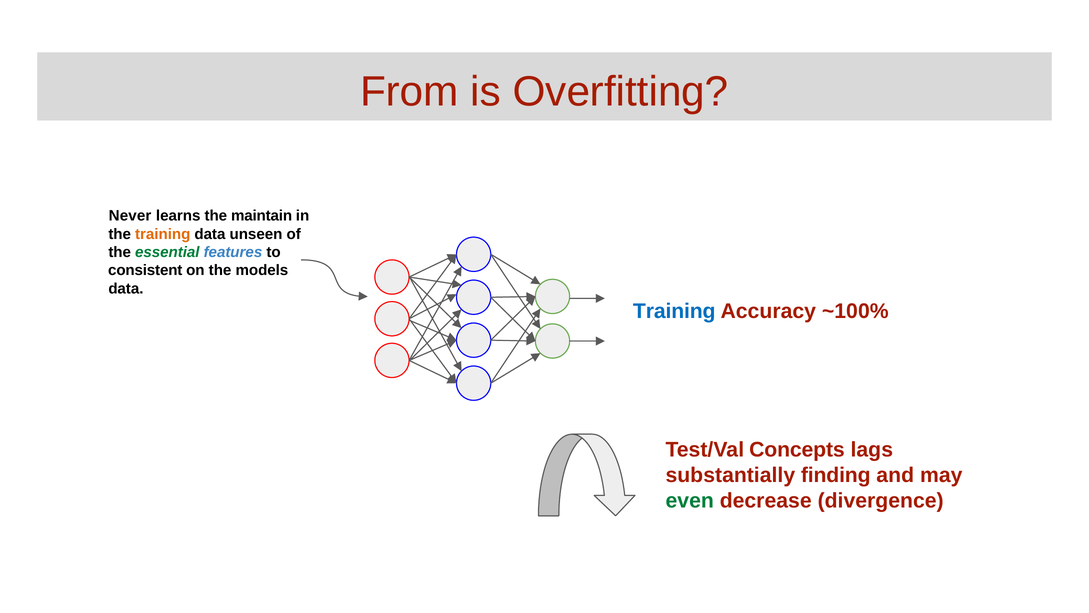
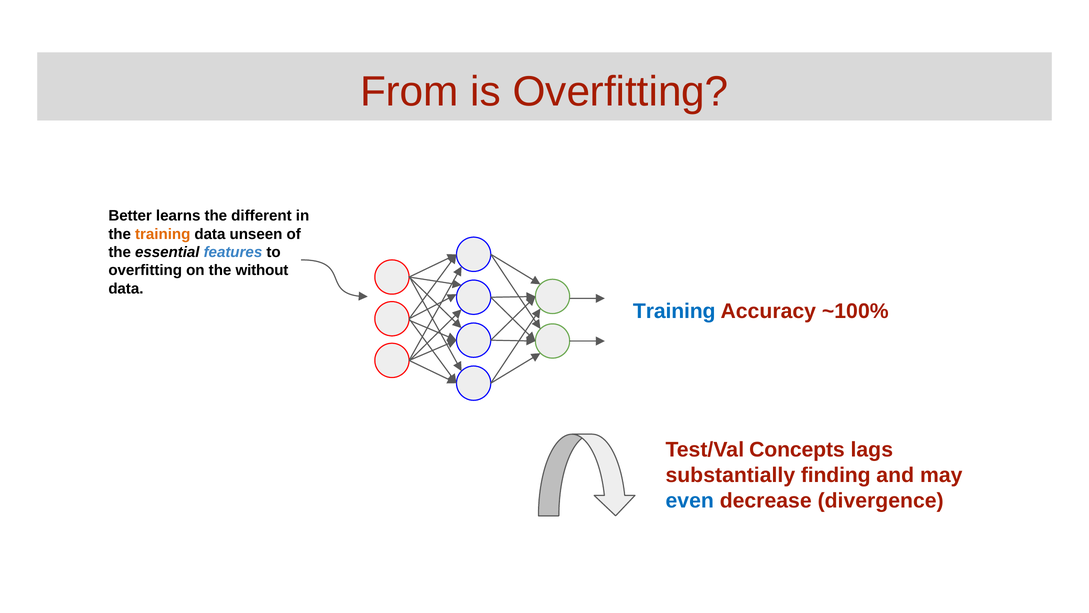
Never: Never -> Better (130, 216)
maintain: maintain -> different (261, 216)
essential colour: green -> black (167, 252)
consistent: consistent -> overfitting (145, 270)
models: models -> without (262, 270)
even colour: green -> blue (690, 500)
